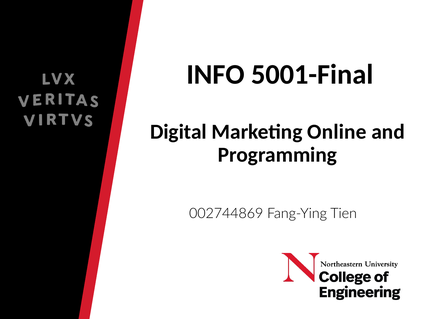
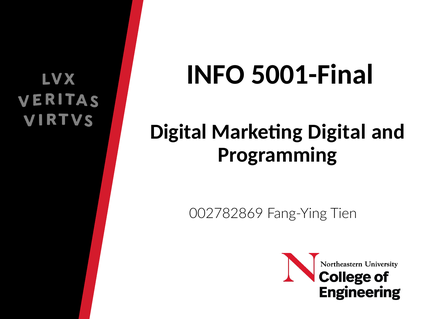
Marketing Online: Online -> Digital (337, 132)
002744869: 002744869 -> 002782869 (226, 214)
